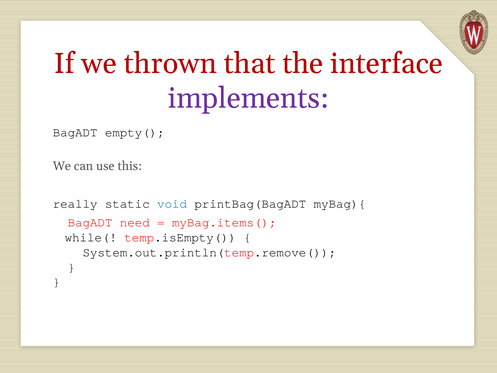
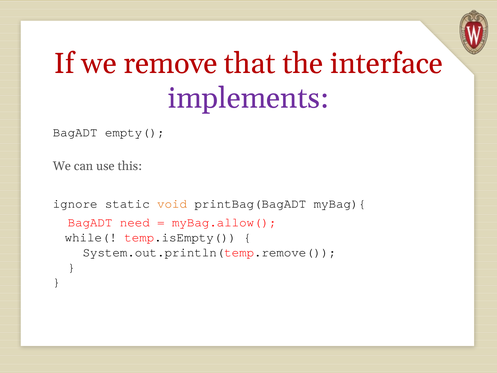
thrown: thrown -> remove (171, 63)
really: really -> ignore (75, 204)
void colour: blue -> orange (172, 204)
myBag.items(: myBag.items( -> myBag.allow( (224, 222)
